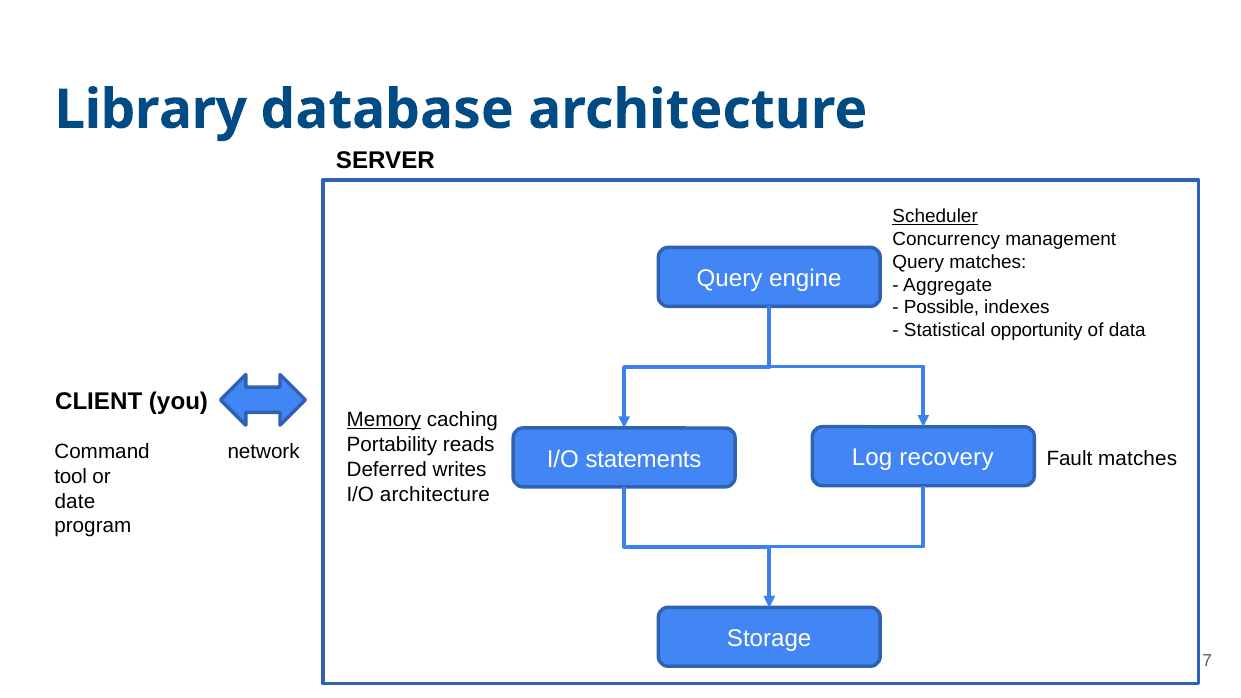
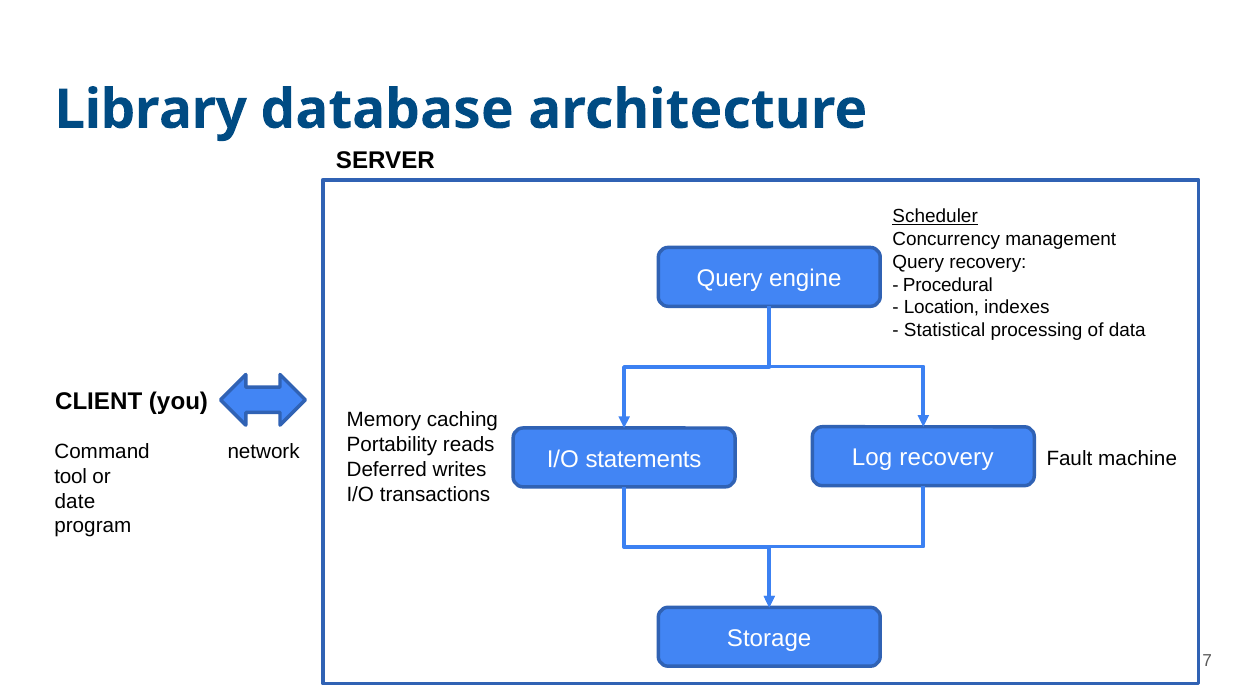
Query matches: matches -> recovery (988, 262)
Aggregate: Aggregate -> Procedural (948, 285)
Possible: Possible -> Location (942, 308)
opportunity: opportunity -> processing (1036, 331)
Memory underline: present -> none (384, 420)
Fault matches: matches -> machine (1138, 459)
I/O architecture: architecture -> transactions (435, 494)
